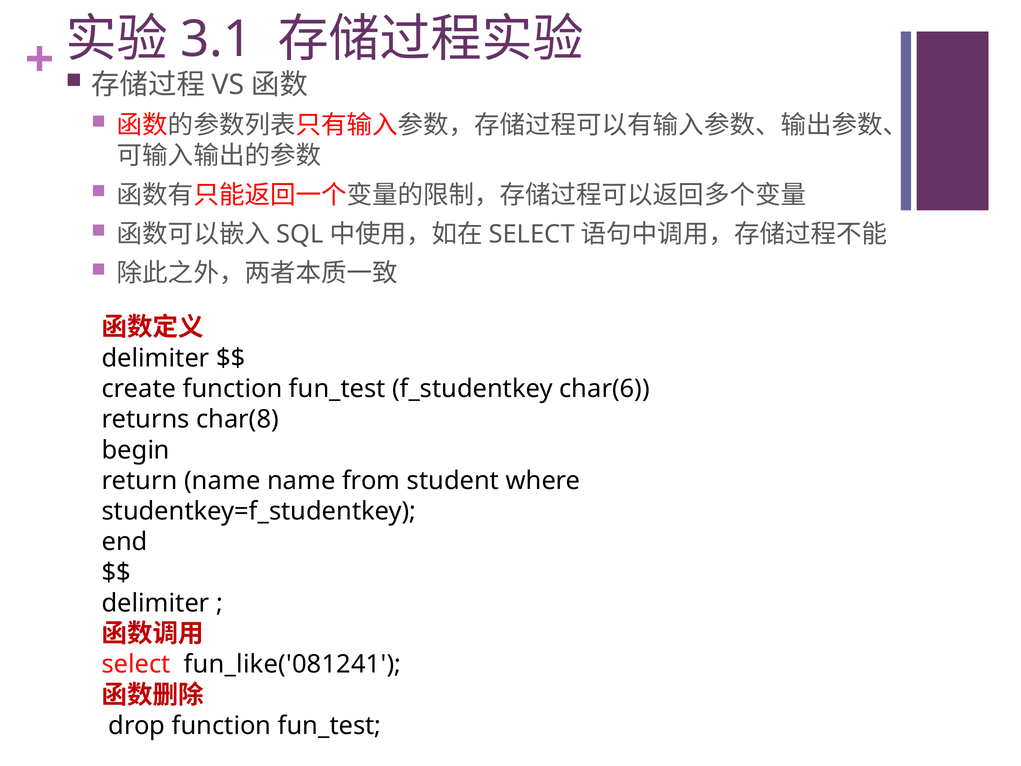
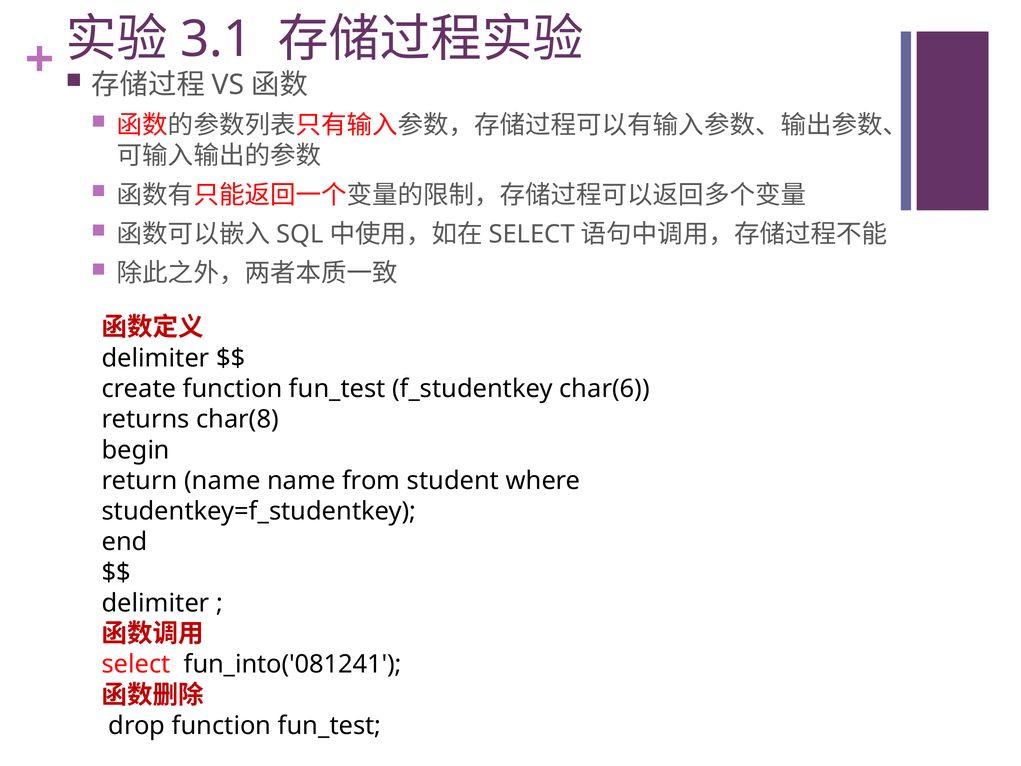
fun_like('081241: fun_like('081241 -> fun_into('081241 (293, 664)
